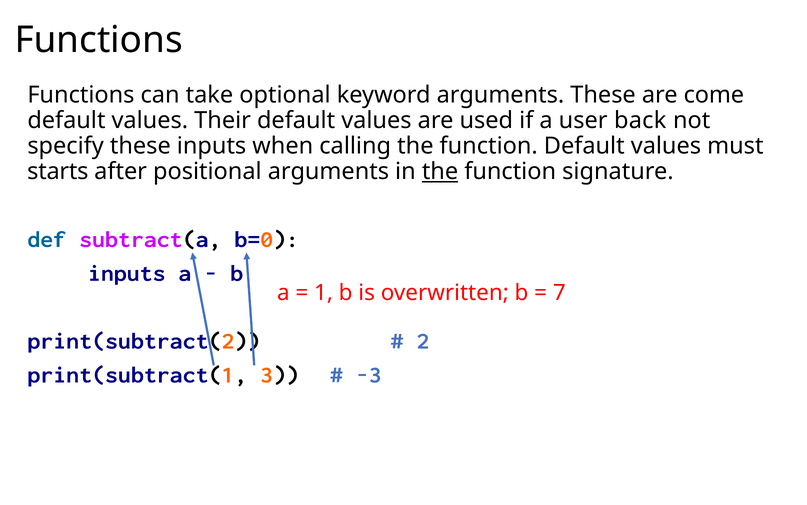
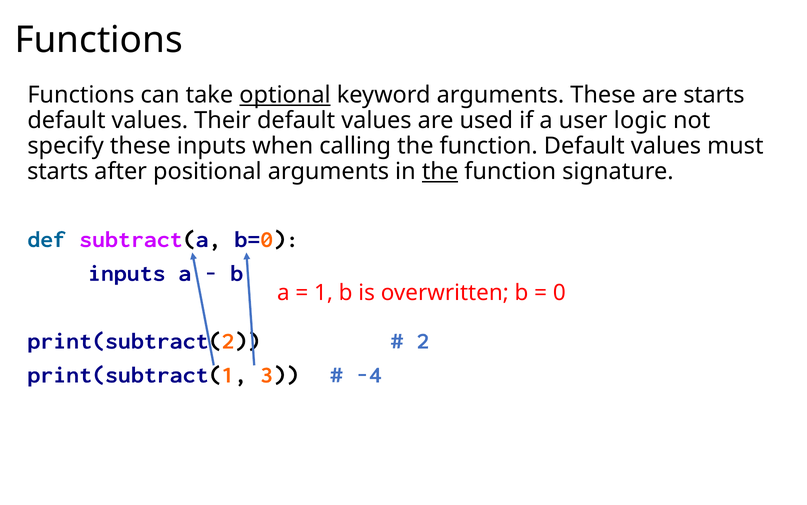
optional underline: none -> present (285, 95)
are come: come -> starts (714, 95)
back: back -> logic (640, 120)
7: 7 -> 0 (559, 293)
-3: -3 -> -4 (369, 374)
